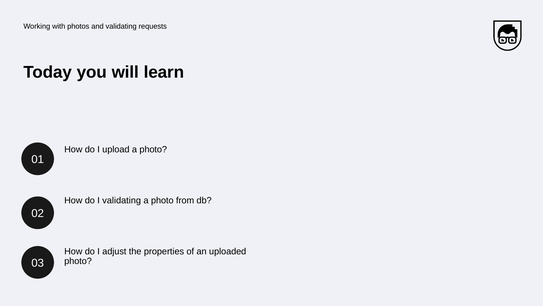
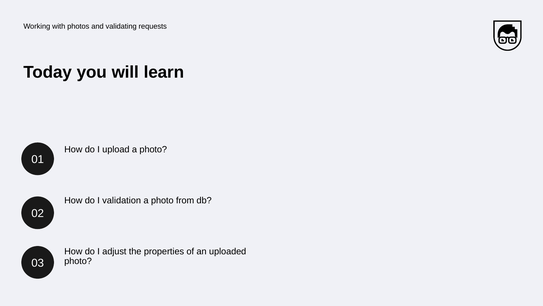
I validating: validating -> validation (122, 200)
